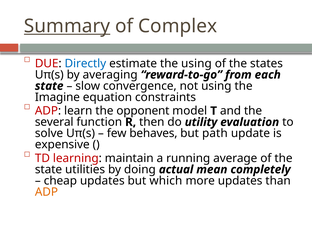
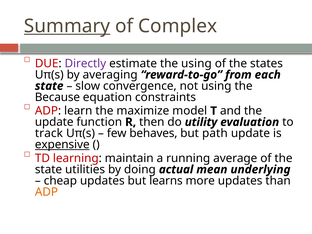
Directly colour: blue -> purple (85, 63)
Imagine: Imagine -> Because (57, 97)
opponent: opponent -> maximize (143, 111)
several: several -> update (54, 122)
solve: solve -> track (49, 133)
expensive underline: none -> present (62, 145)
completely: completely -> underlying (261, 169)
which: which -> learns (166, 181)
